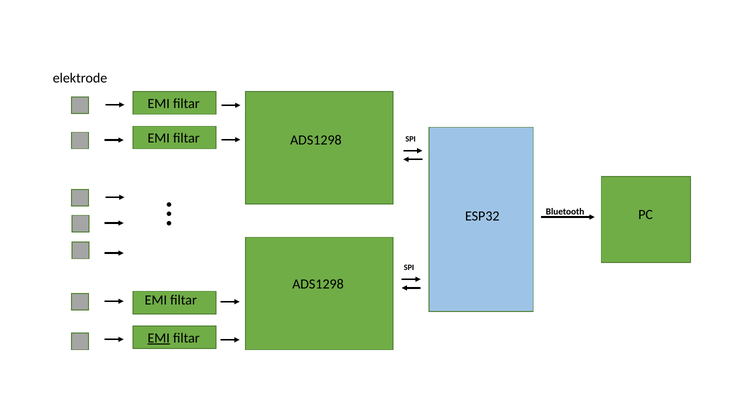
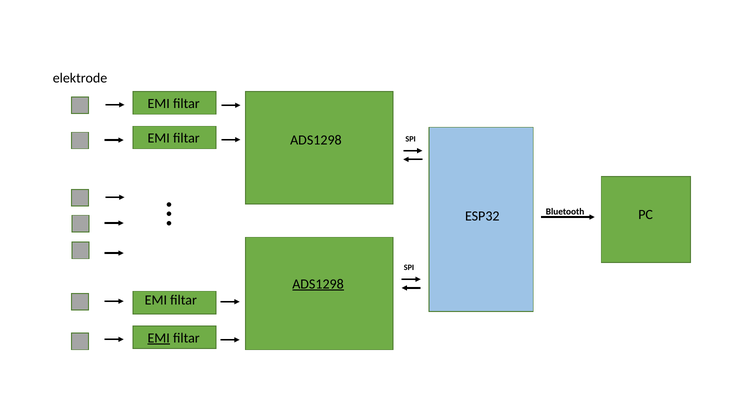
ADS1298 underline: none -> present (318, 284)
